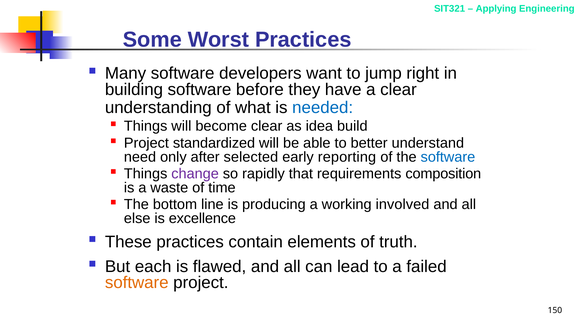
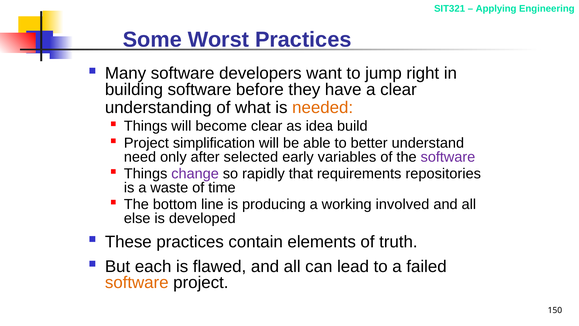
needed colour: blue -> orange (323, 108)
standardized: standardized -> simplification (214, 143)
reporting: reporting -> variables (347, 157)
software colour: blue -> purple (448, 157)
composition: composition -> repositories (443, 174)
excellence: excellence -> developed (202, 218)
